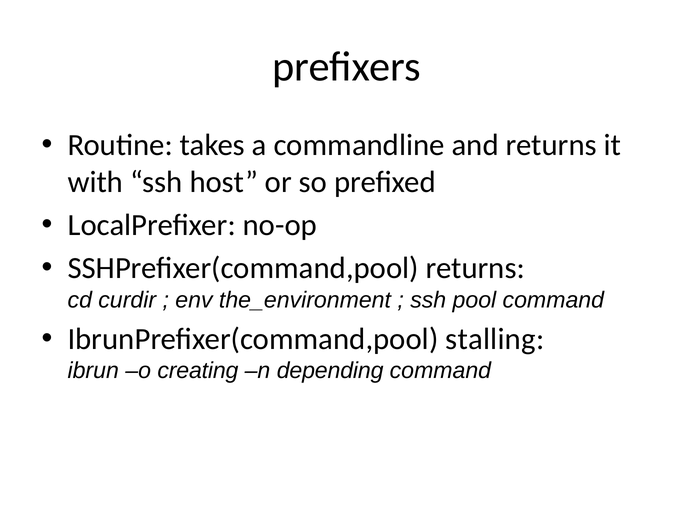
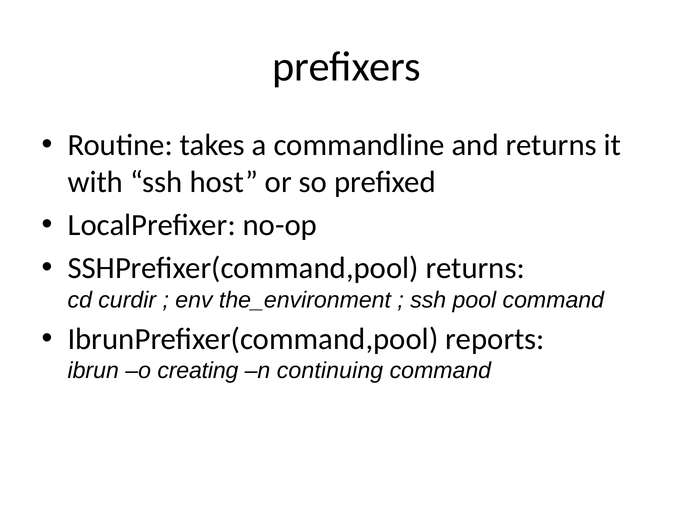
stalling: stalling -> reports (495, 339)
depending: depending -> continuing (330, 371)
